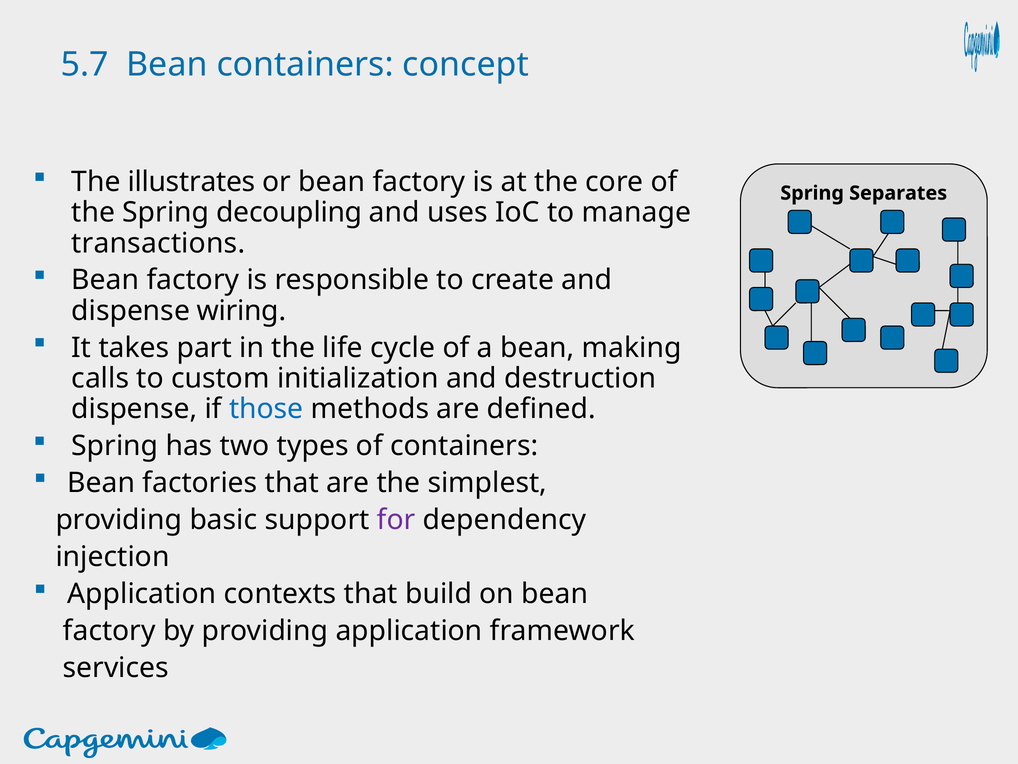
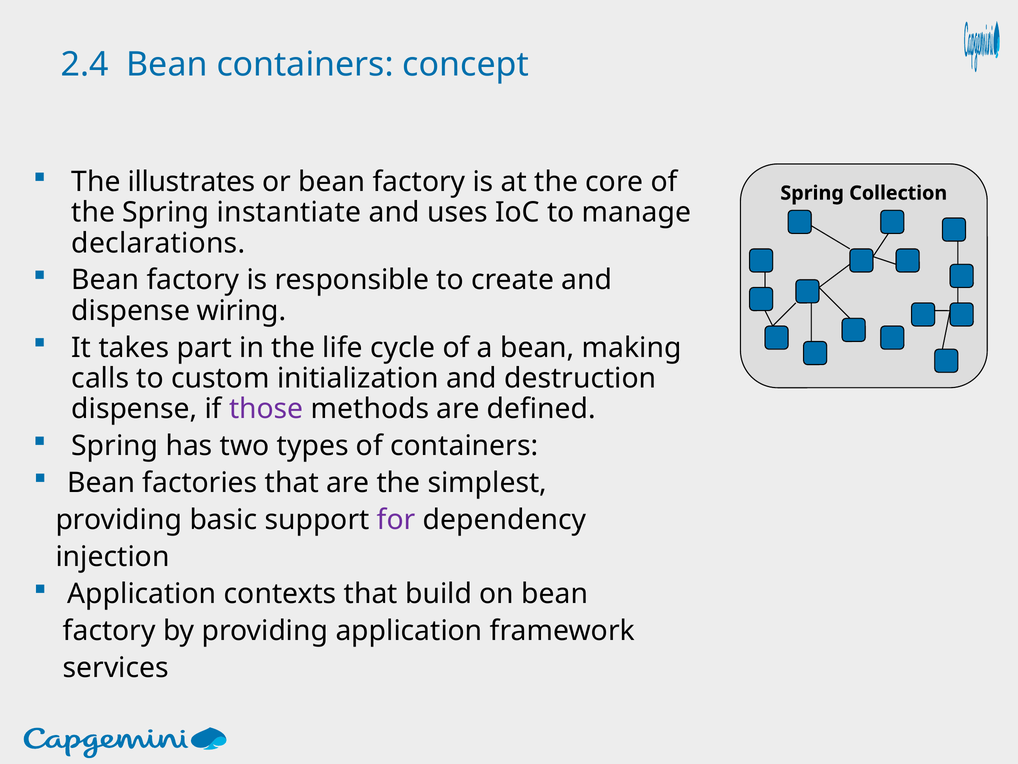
5.7: 5.7 -> 2.4 (85, 65)
Separates: Separates -> Collection (898, 193)
decoupling: decoupling -> instantiate (289, 212)
transactions: transactions -> declarations (158, 243)
those colour: blue -> purple (266, 409)
